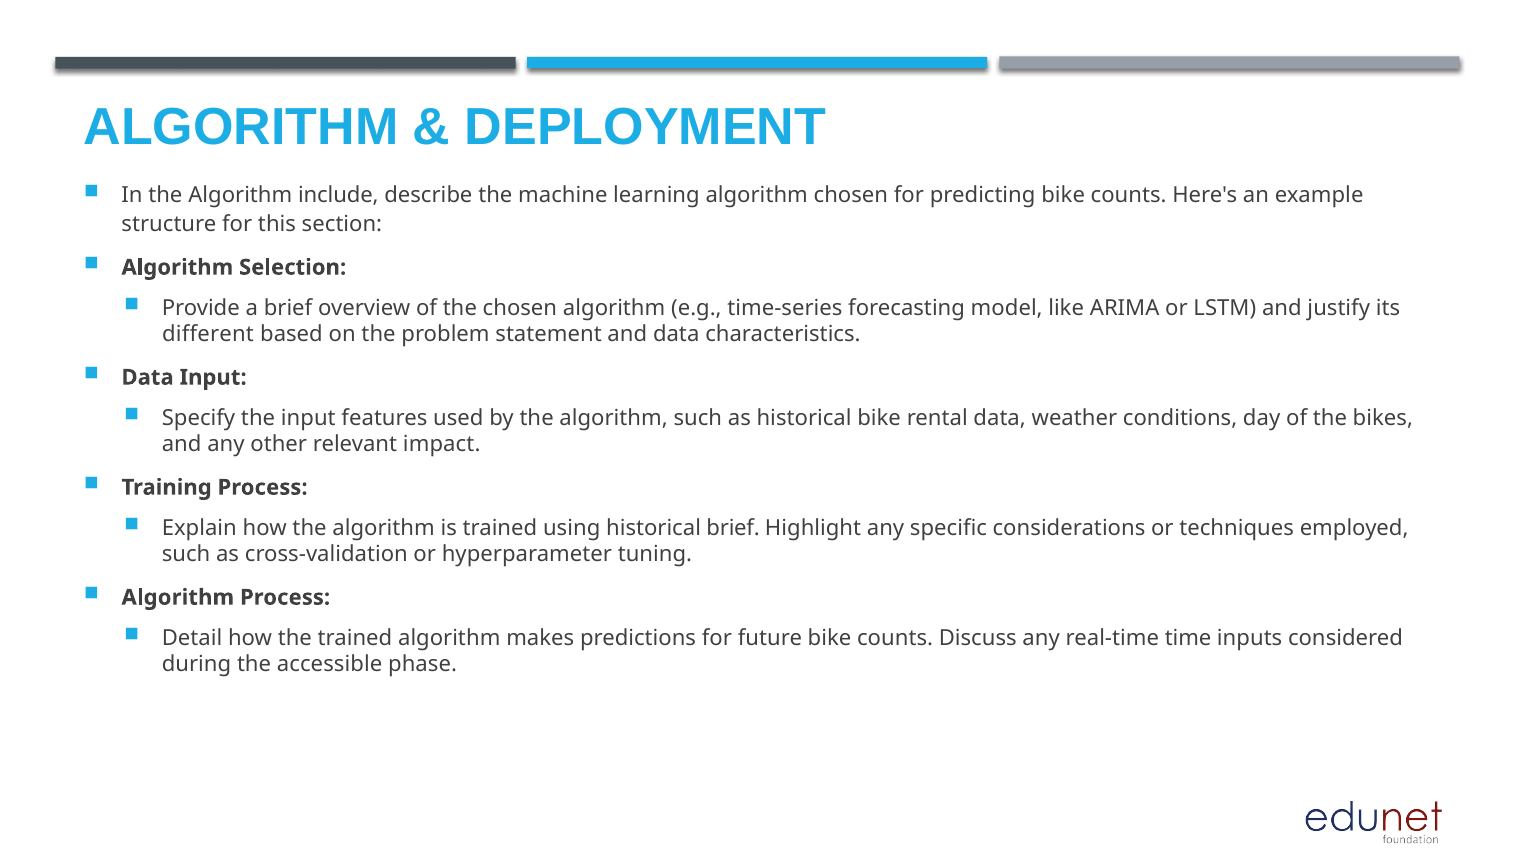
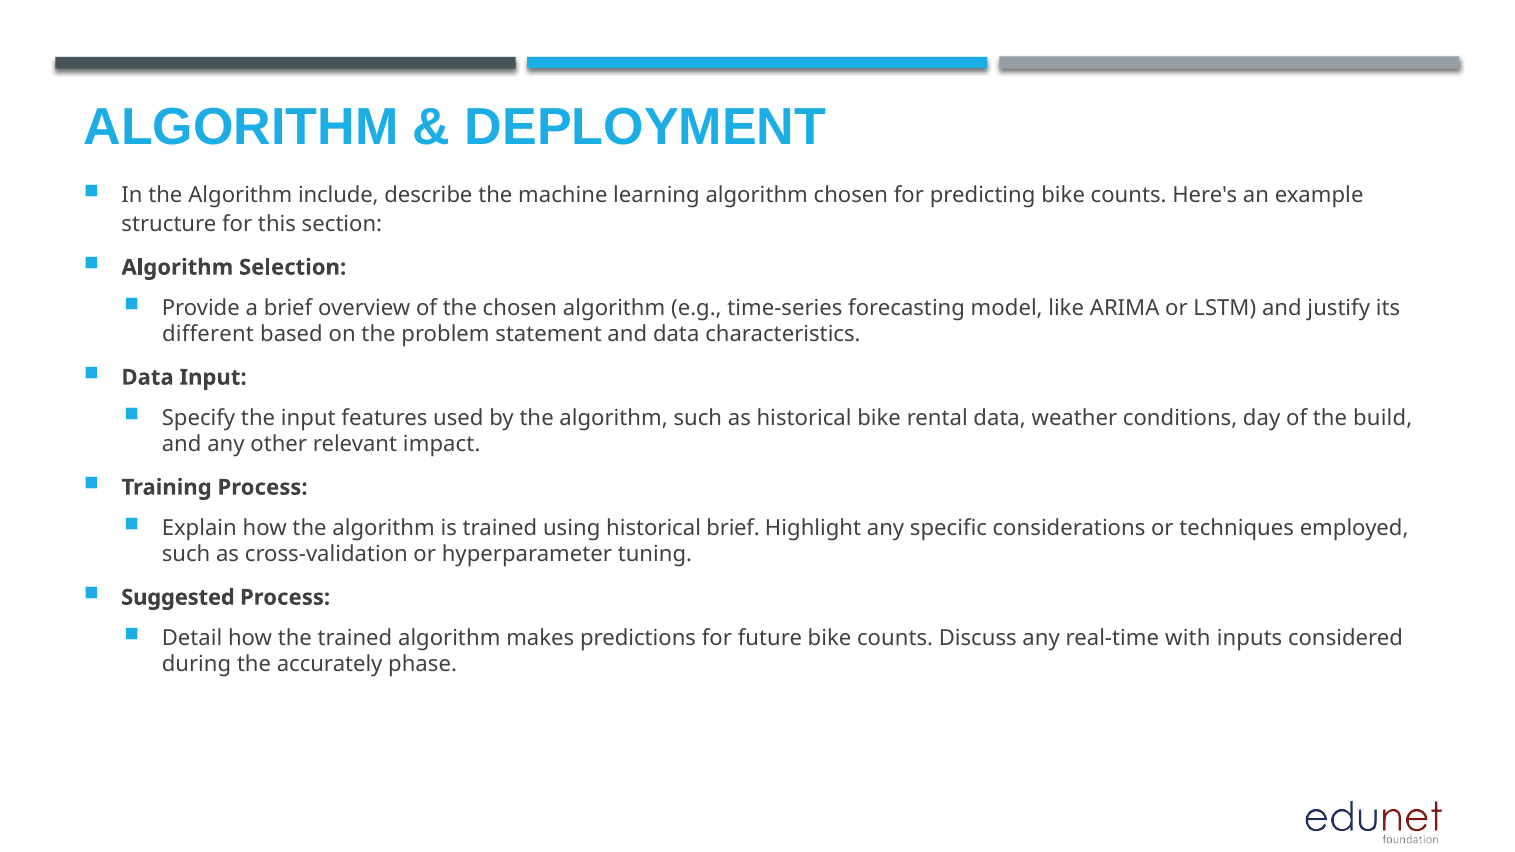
bikes: bikes -> build (1383, 418)
Algorithm: Algorithm -> Suggested (178, 598)
time: time -> with (1188, 638)
accessible: accessible -> accurately (330, 665)
